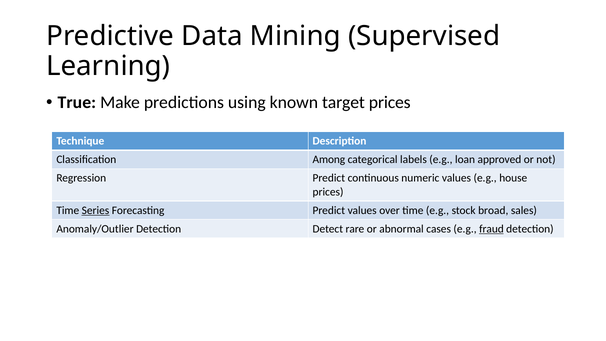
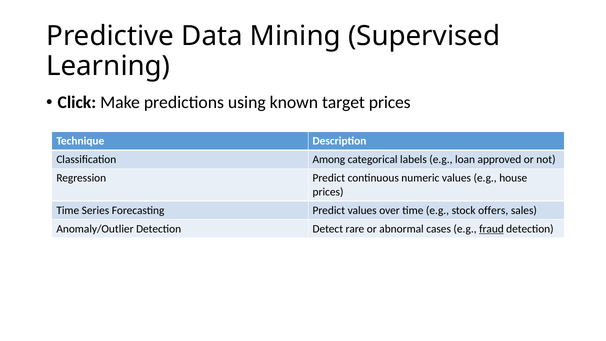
True: True -> Click (77, 102)
Series underline: present -> none (95, 210)
broad: broad -> offers (493, 210)
